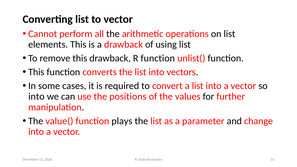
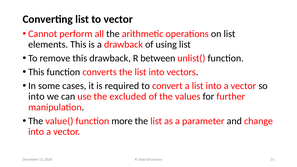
R function: function -> between (158, 58)
positions: positions -> excluded (128, 97)
plays: plays -> more (122, 121)
